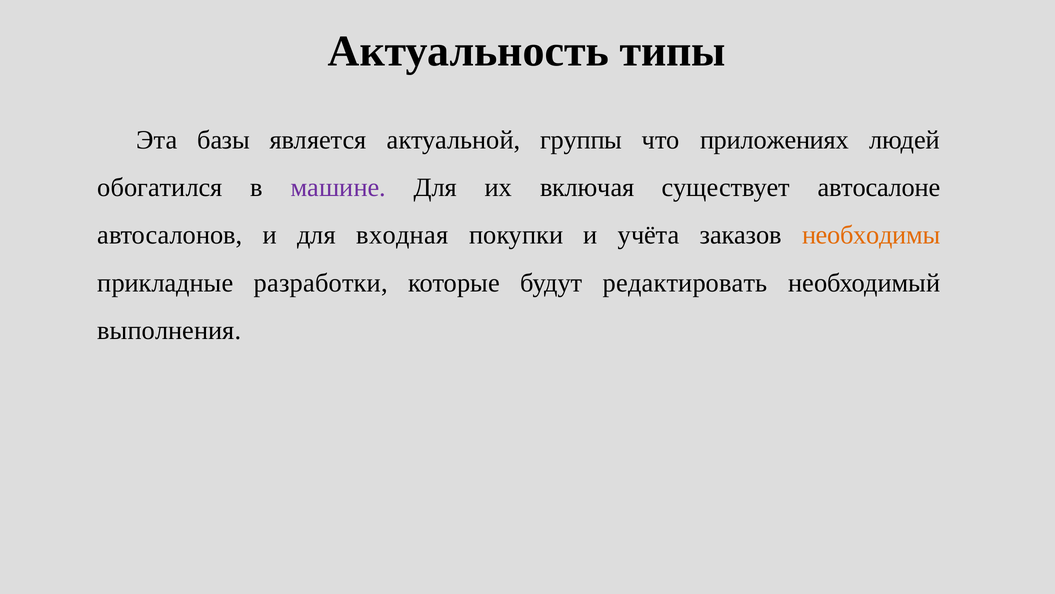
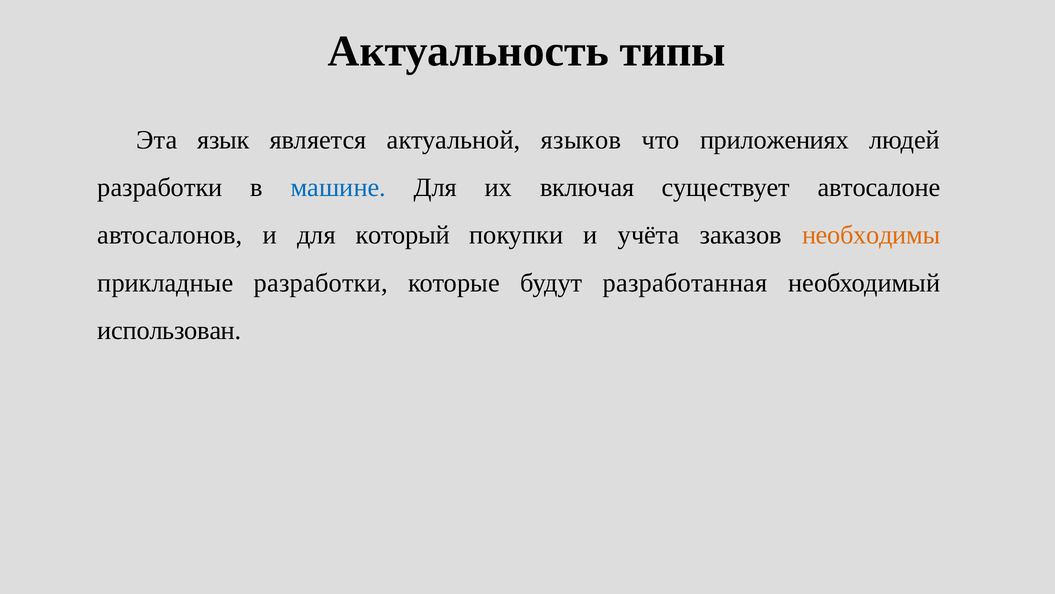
базы: базы -> язык (224, 140)
группы: группы -> языков (581, 140)
обогатился: обогатился -> разработки (160, 188)
машине colour: purple -> blue (338, 188)
входная: входная -> который (403, 235)
редактировать: редактировать -> разработанная (685, 283)
выполнения: выполнения -> использован (169, 330)
